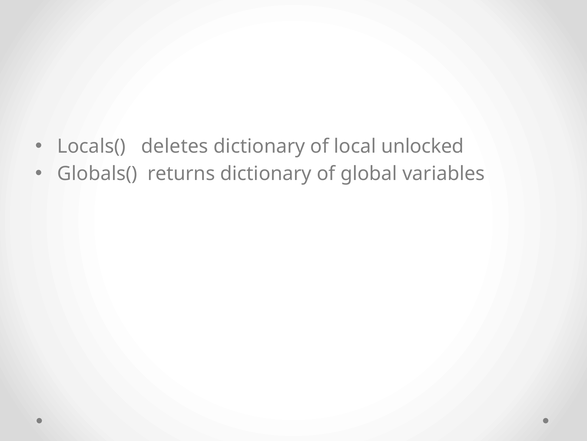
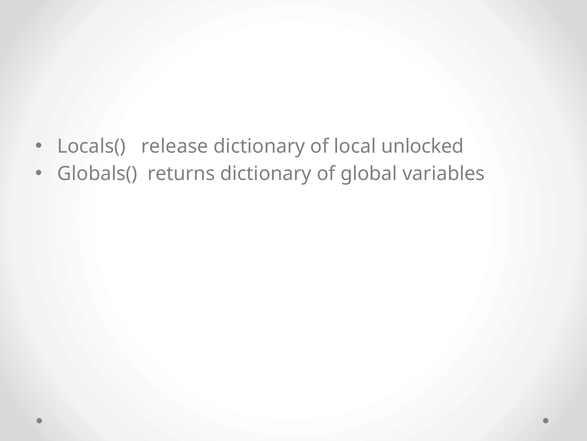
deletes: deletes -> release (175, 146)
